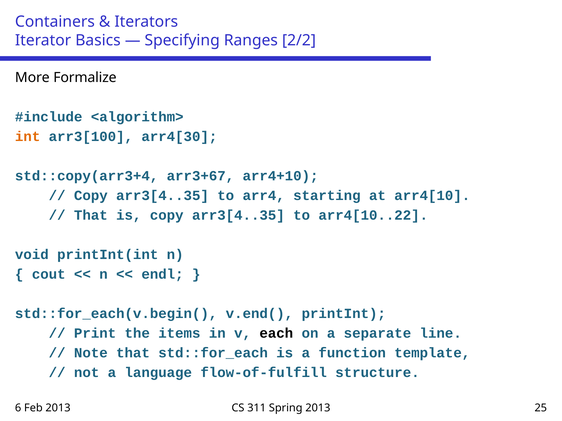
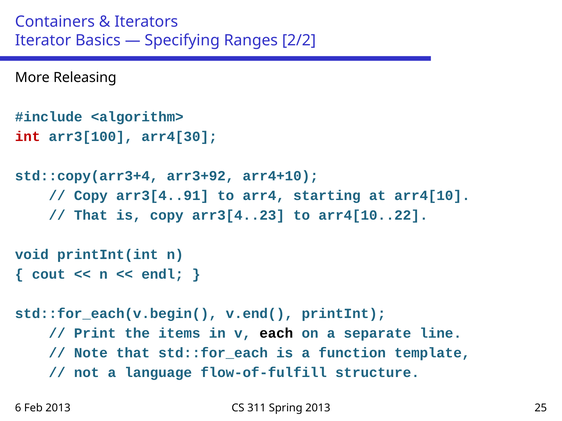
Formalize: Formalize -> Releasing (85, 78)
int colour: orange -> red (28, 137)
arr3+67: arr3+67 -> arr3+92 (200, 176)
arr3[4..35: arr3[4..35 -> arr3[4..91 (163, 196)
is copy arr3[4..35: arr3[4..35 -> arr3[4..23 (238, 215)
